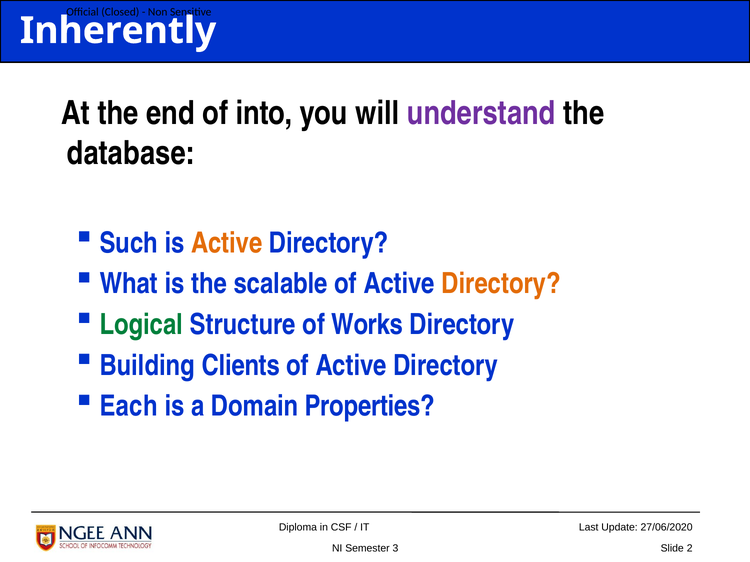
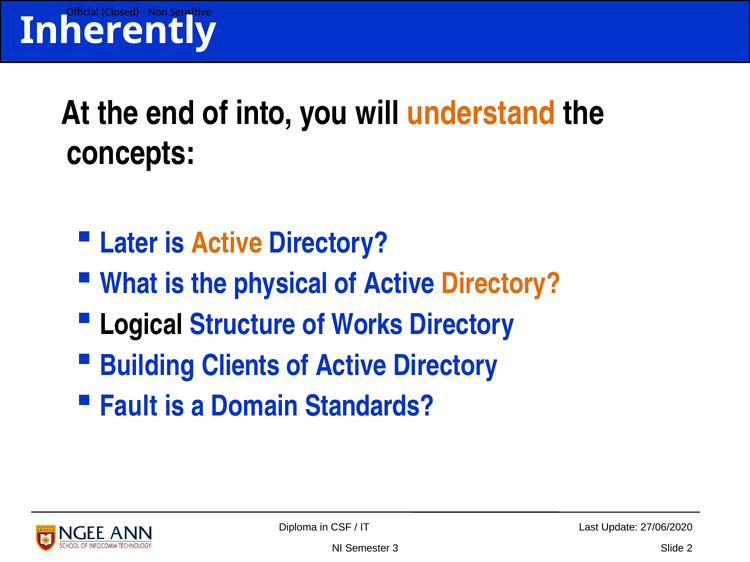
understand colour: purple -> orange (481, 113)
database: database -> concepts (131, 153)
Such: Such -> Later (129, 243)
scalable: scalable -> physical (281, 284)
Logical colour: green -> black (141, 325)
Each: Each -> Fault (129, 407)
Properties: Properties -> Standards (370, 407)
